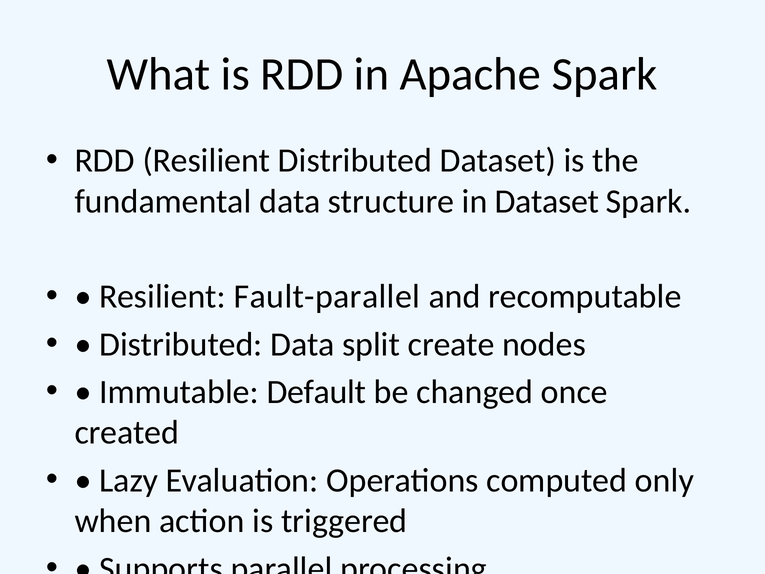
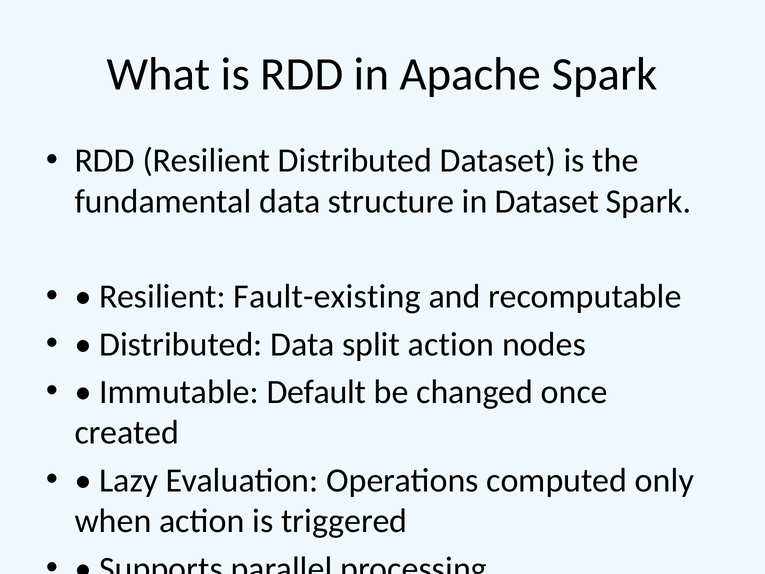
Fault-parallel: Fault-parallel -> Fault-existing (327, 297)
split create: create -> action (451, 344)
